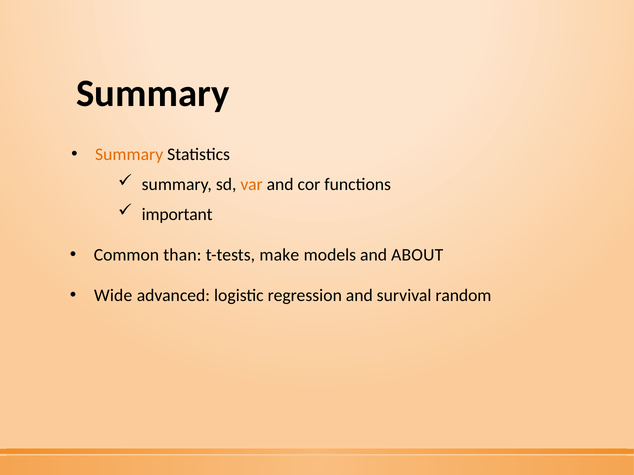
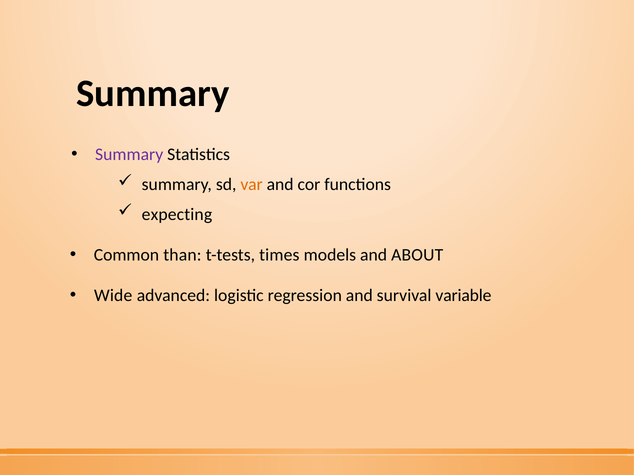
Summary colour: orange -> purple (129, 155)
important: important -> expecting (177, 215)
make: make -> times (279, 255)
random: random -> variable (463, 296)
